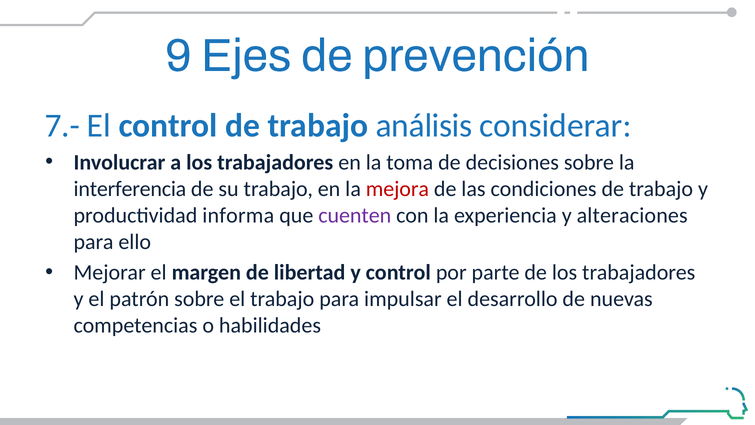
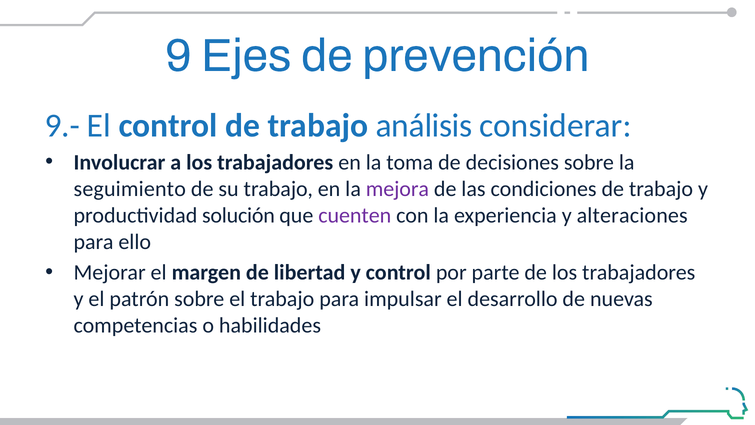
7.-: 7.- -> 9.- (62, 125)
interferencia: interferencia -> seguimiento (130, 189)
mejora colour: red -> purple (397, 189)
informa: informa -> solución (238, 215)
